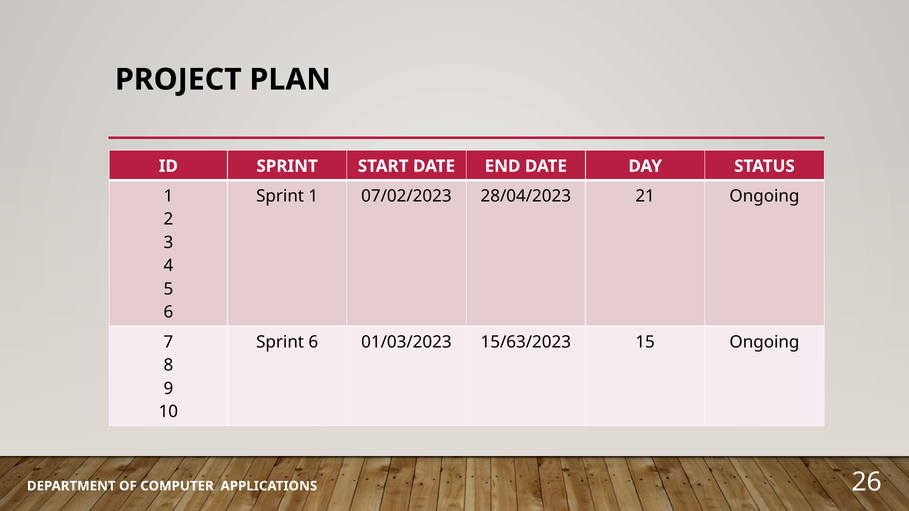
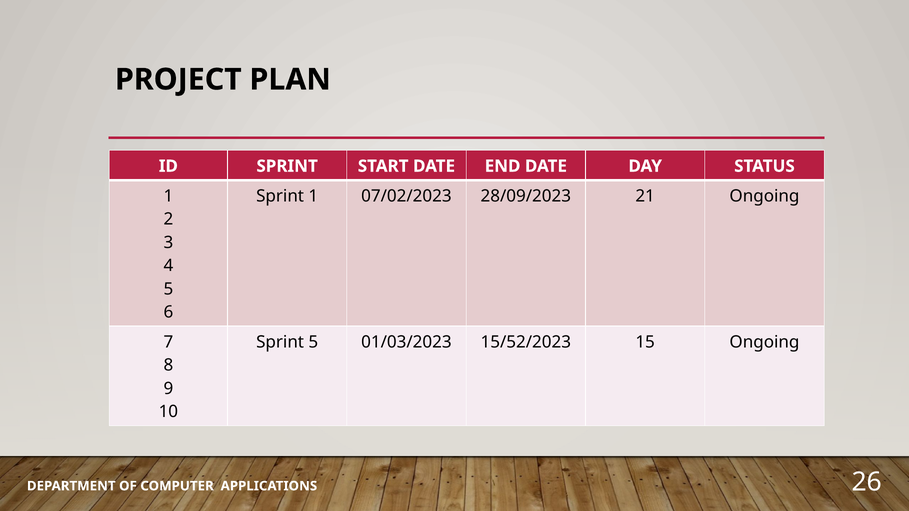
28/04/2023: 28/04/2023 -> 28/09/2023 (526, 196)
Sprint 6: 6 -> 5 (313, 342)
15/63/2023: 15/63/2023 -> 15/52/2023 (526, 342)
